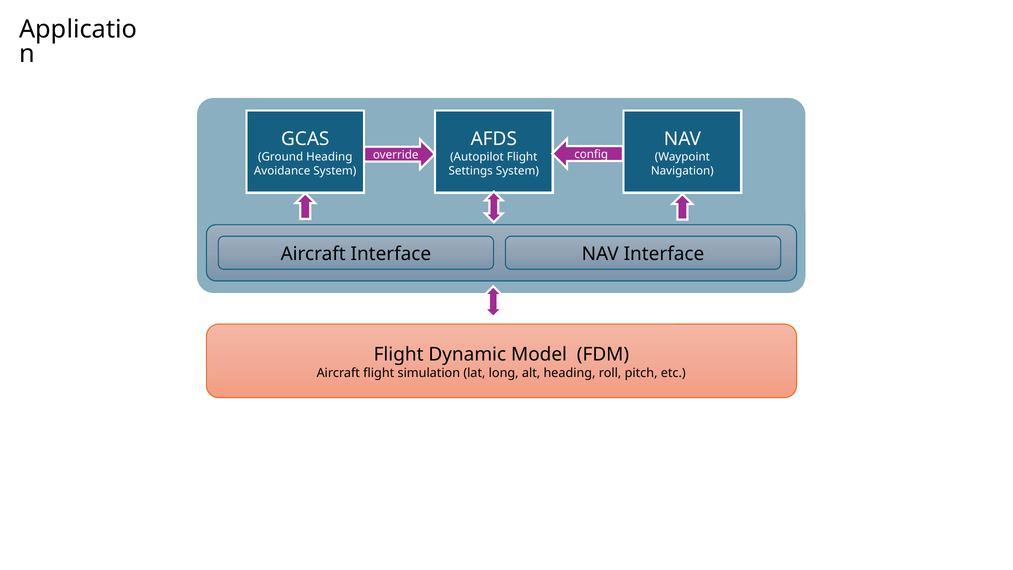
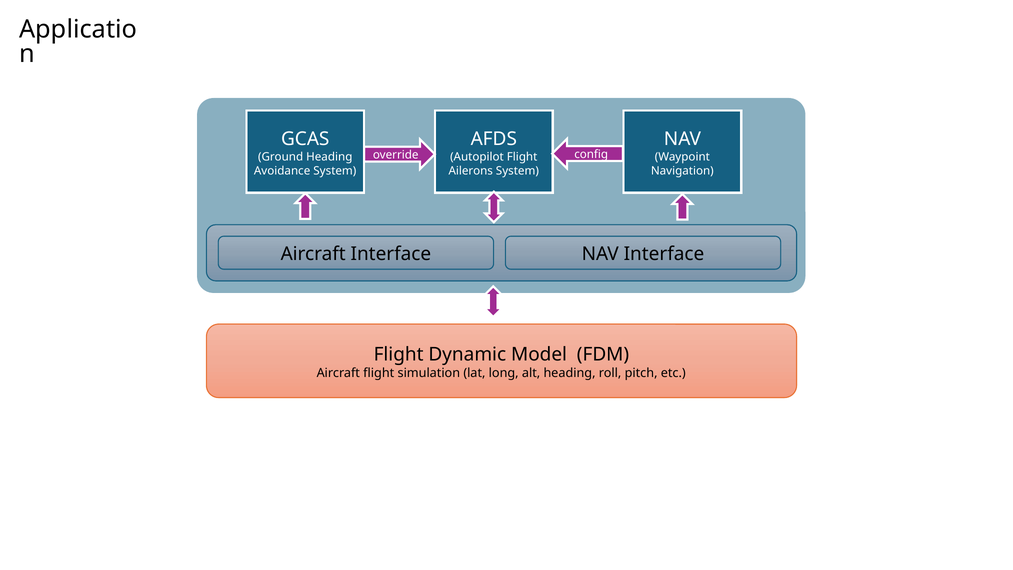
Settings: Settings -> Ailerons (471, 171)
